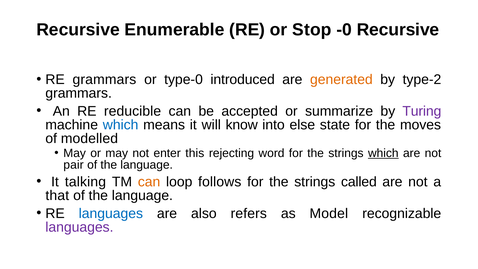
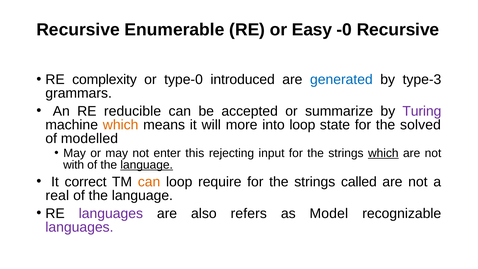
Stop: Stop -> Easy (312, 30)
RE grammars: grammars -> complexity (105, 80)
generated colour: orange -> blue (341, 80)
type-2: type-2 -> type-3 (422, 80)
which colour: blue -> orange (121, 125)
know: know -> more (242, 125)
into else: else -> loop (302, 125)
moves: moves -> solved (420, 125)
word: word -> input (272, 153)
pair: pair -> with (74, 165)
language underline: none -> present (147, 165)
talking: talking -> correct (86, 182)
follows: follows -> require (220, 182)
that: that -> real (57, 195)
languages colour: blue -> purple (111, 213)
